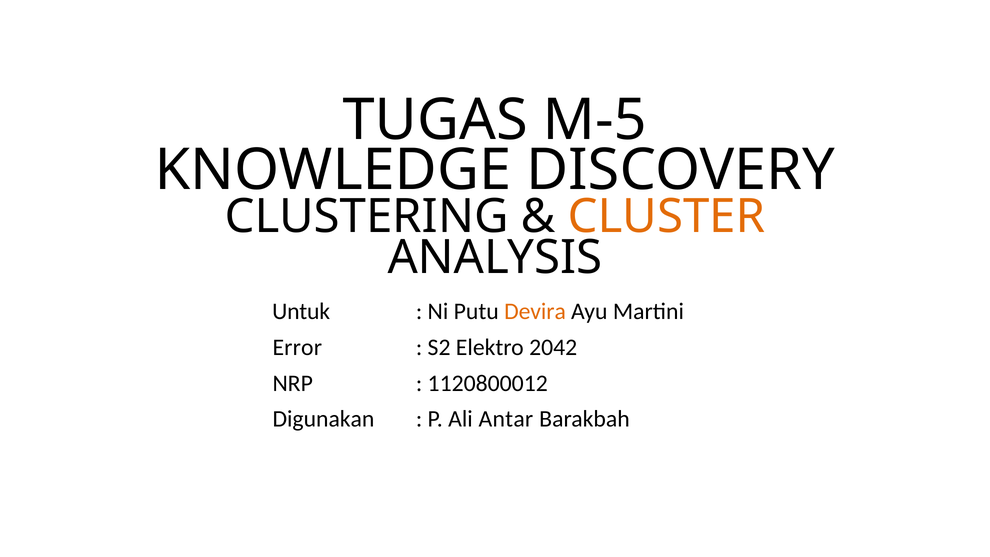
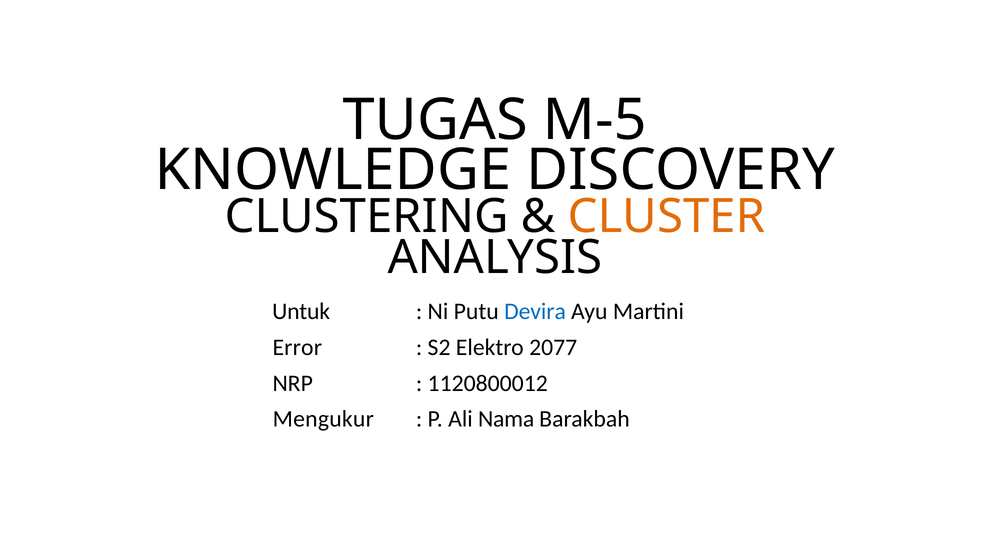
Devira colour: orange -> blue (535, 311)
2042: 2042 -> 2077 (553, 347)
Digunakan: Digunakan -> Mengukur (323, 419)
Antar: Antar -> Nama (506, 419)
